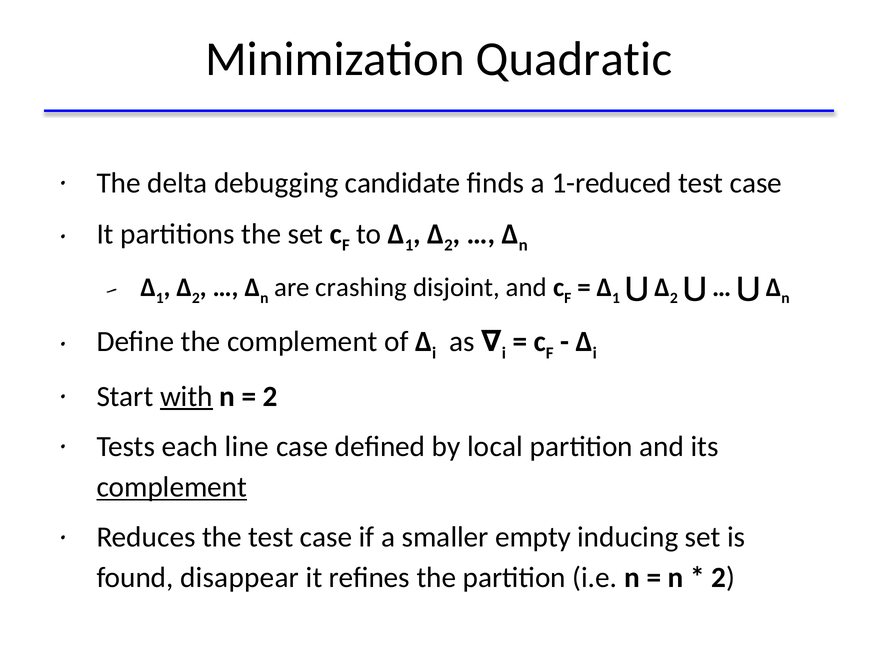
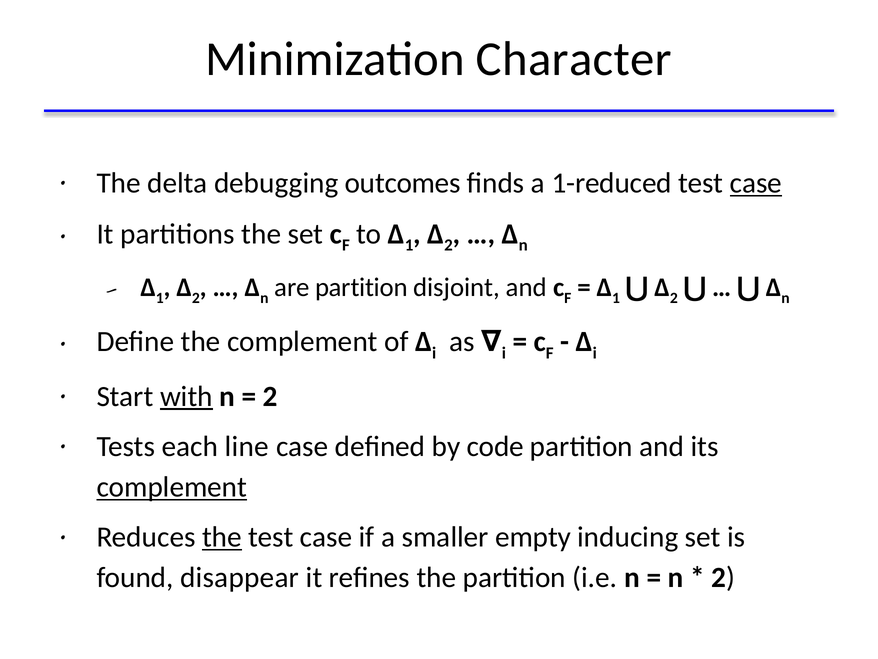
Quadratic: Quadratic -> Character (574, 59)
candidate: candidate -> outcomes (403, 183)
case underline: none -> present (756, 183)
are crashing: crashing -> partition (361, 287)
local: local -> code (495, 446)
the underline: none -> present (222, 537)
